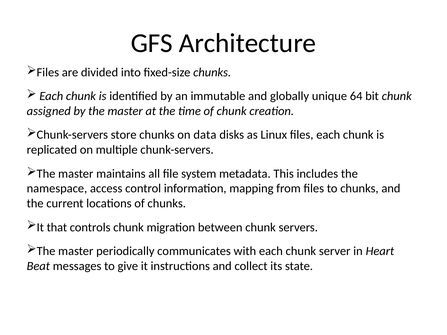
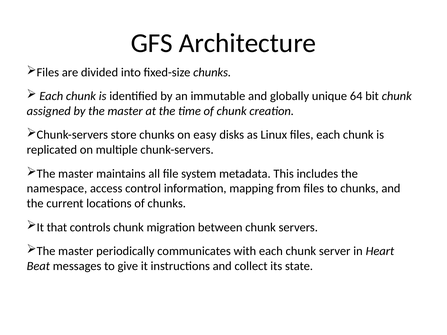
data: data -> easy (205, 135)
